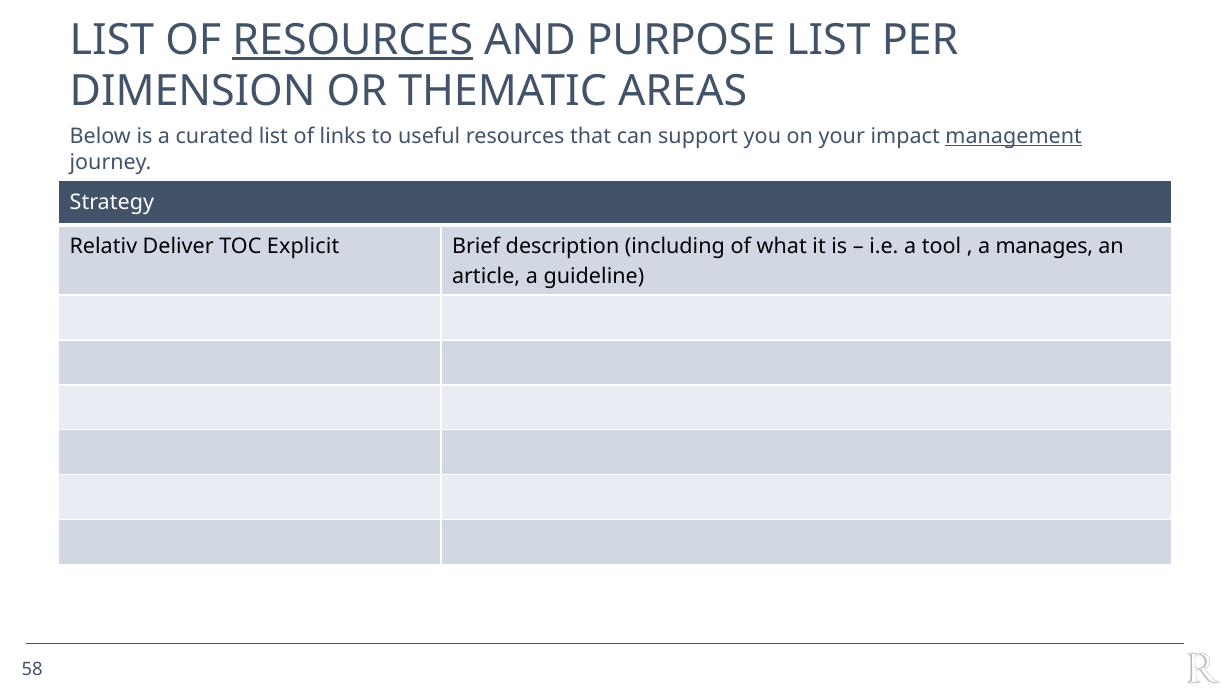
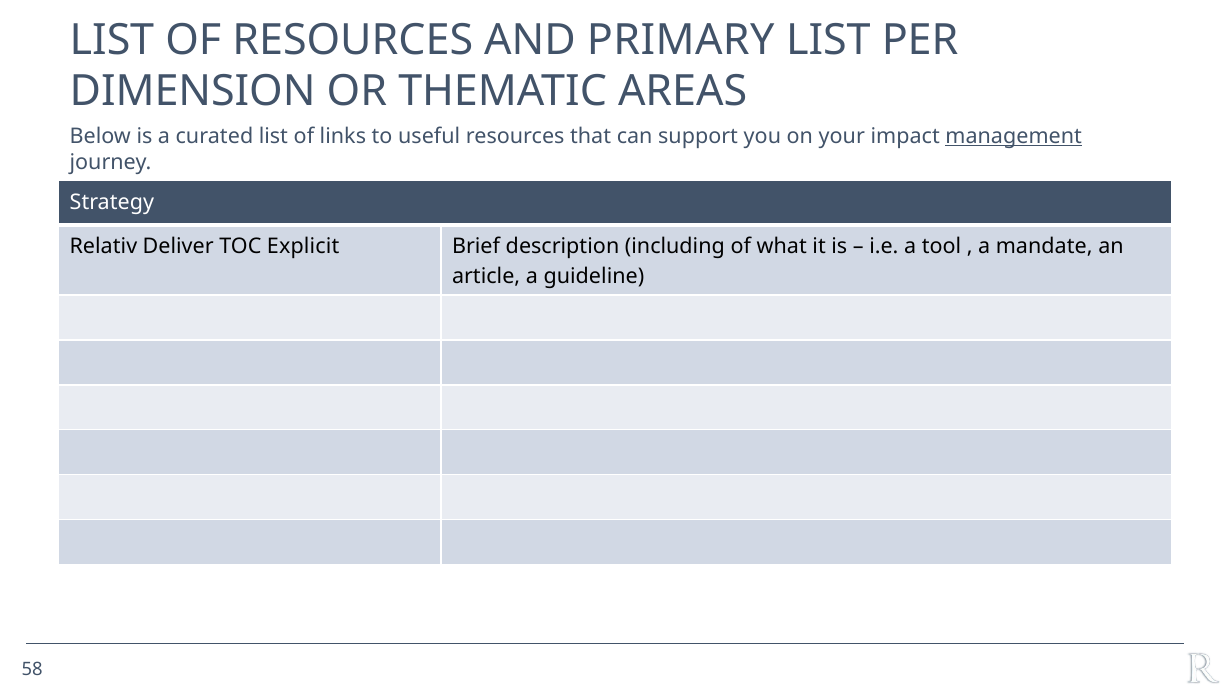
RESOURCES underline: present -> none (353, 40)
PURPOSE: PURPOSE -> PRIMARY (681, 40)
manages: manages -> mandate (1044, 247)
